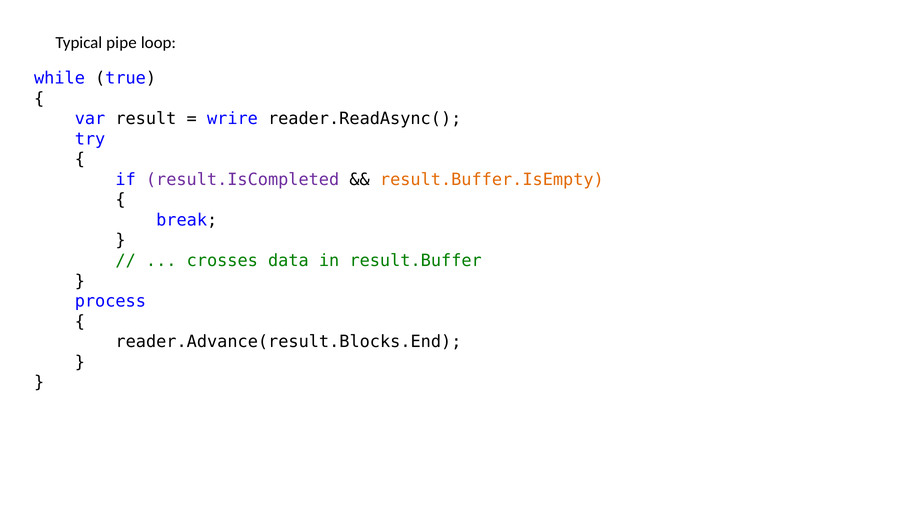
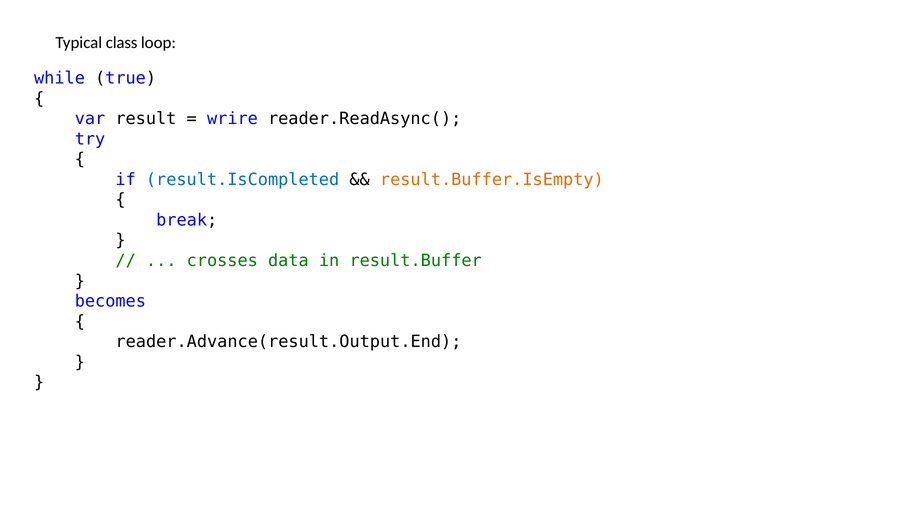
pipe: pipe -> class (122, 43)
result.IsCompleted colour: purple -> blue (243, 180)
process: process -> becomes (110, 301)
reader.Advance(result.Blocks.End: reader.Advance(result.Blocks.End -> reader.Advance(result.Output.End (288, 342)
